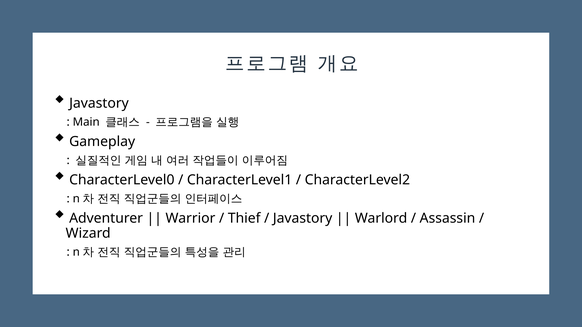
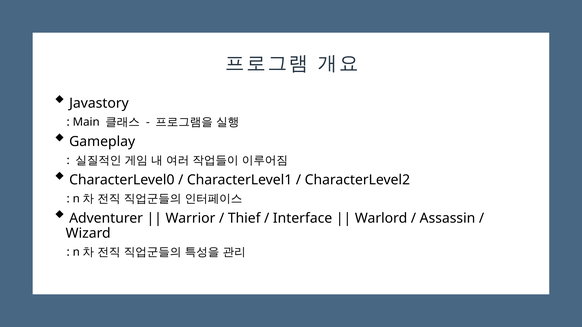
Javastory: Javastory -> Interface (303, 218)
